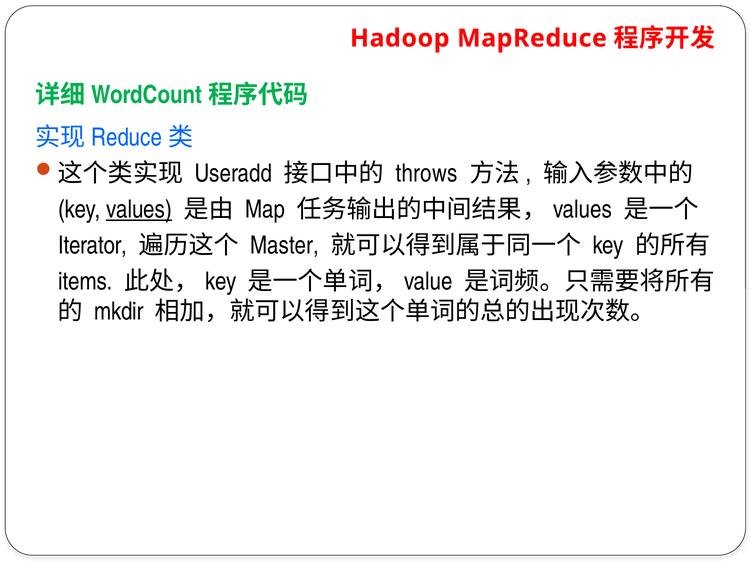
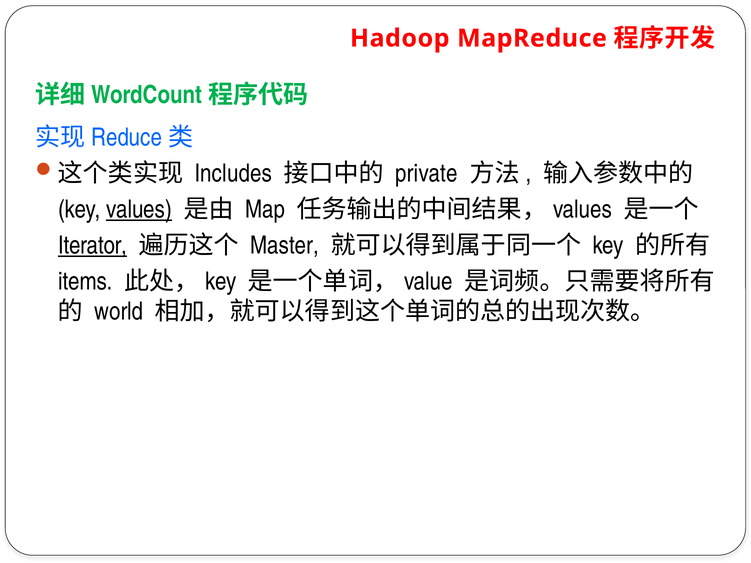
Useradd: Useradd -> Includes (233, 174)
throws: throws -> private (427, 174)
Iterator underline: none -> present (93, 246)
mkdir: mkdir -> world (119, 312)
